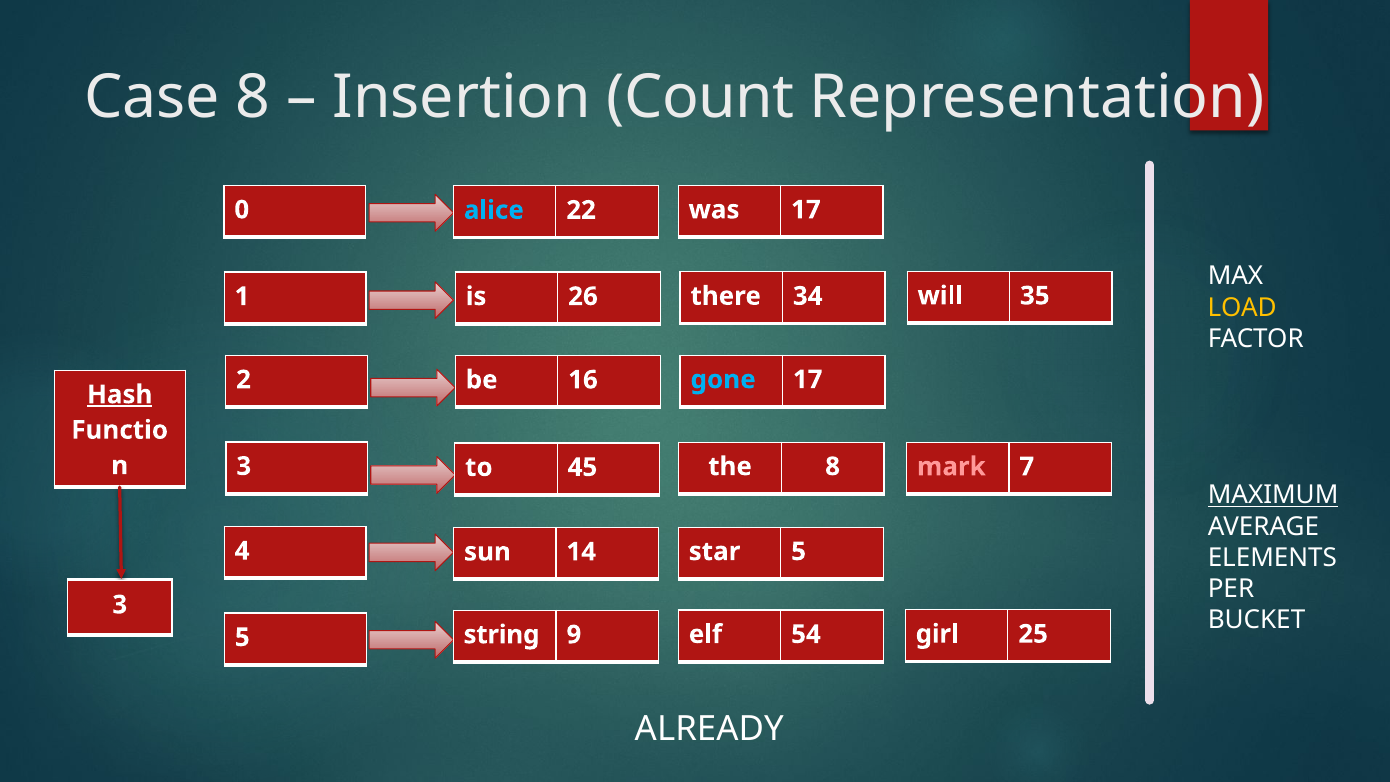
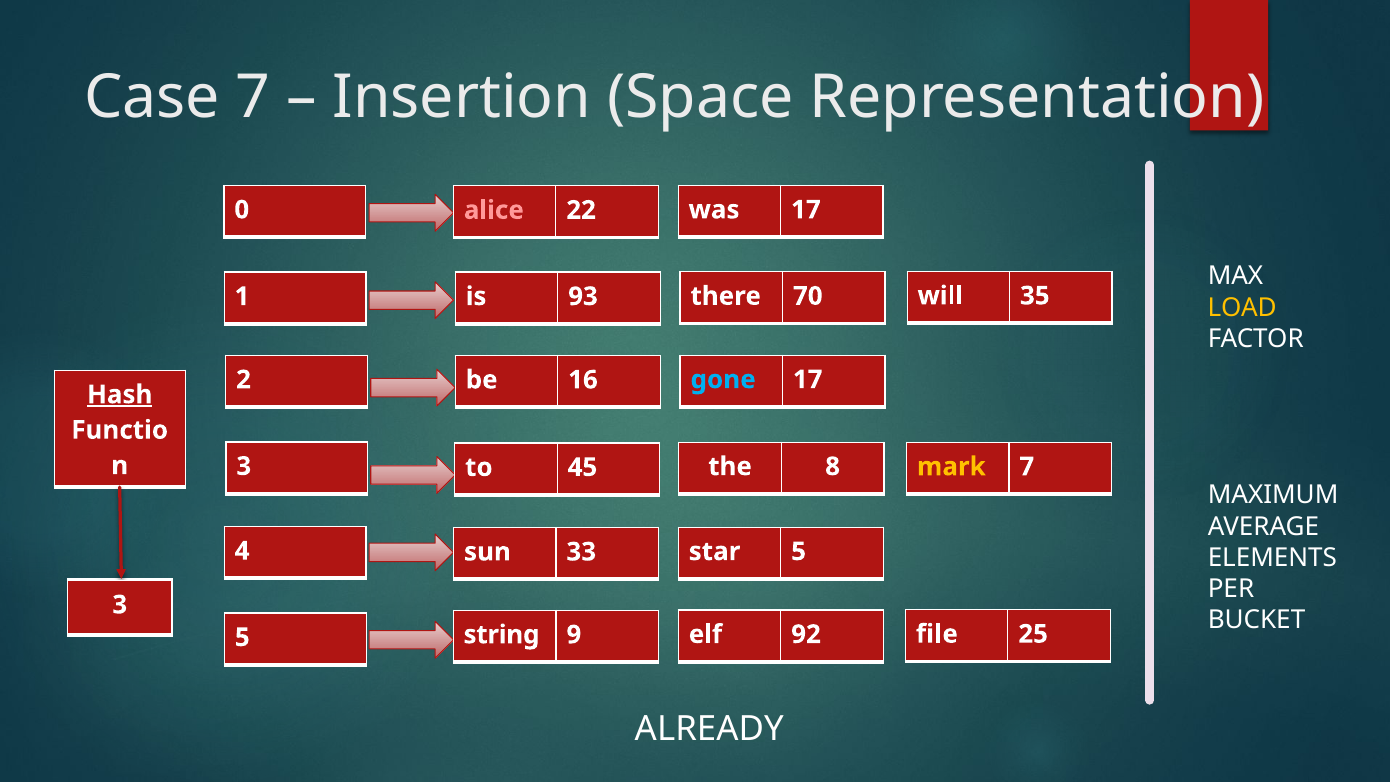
Case 8: 8 -> 7 (253, 98)
Count: Count -> Space (700, 98)
alice colour: light blue -> pink (494, 210)
34: 34 -> 70 (808, 296)
26: 26 -> 93 (583, 296)
mark colour: pink -> yellow (951, 467)
MAXIMUM underline: present -> none (1273, 495)
14: 14 -> 33 (581, 552)
54: 54 -> 92 (806, 634)
girl: girl -> file (937, 634)
